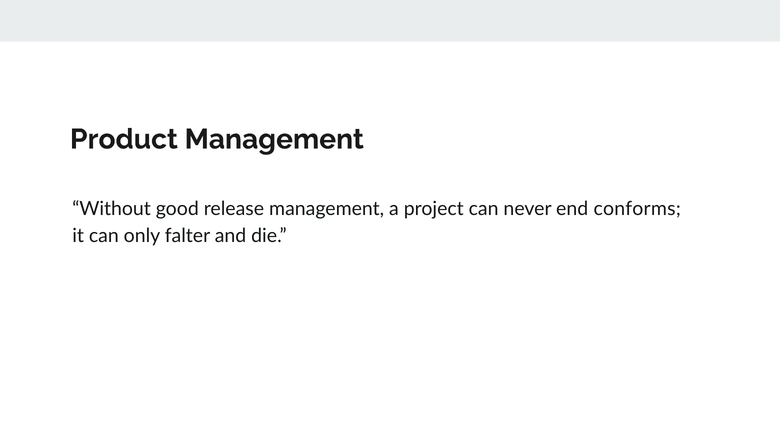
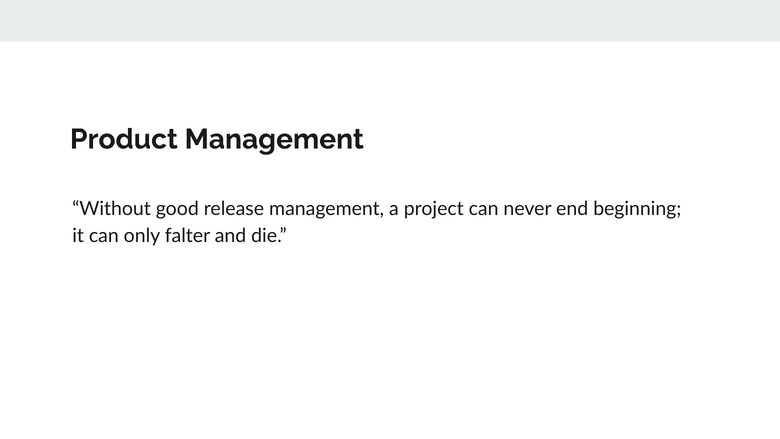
conforms: conforms -> beginning (637, 209)
